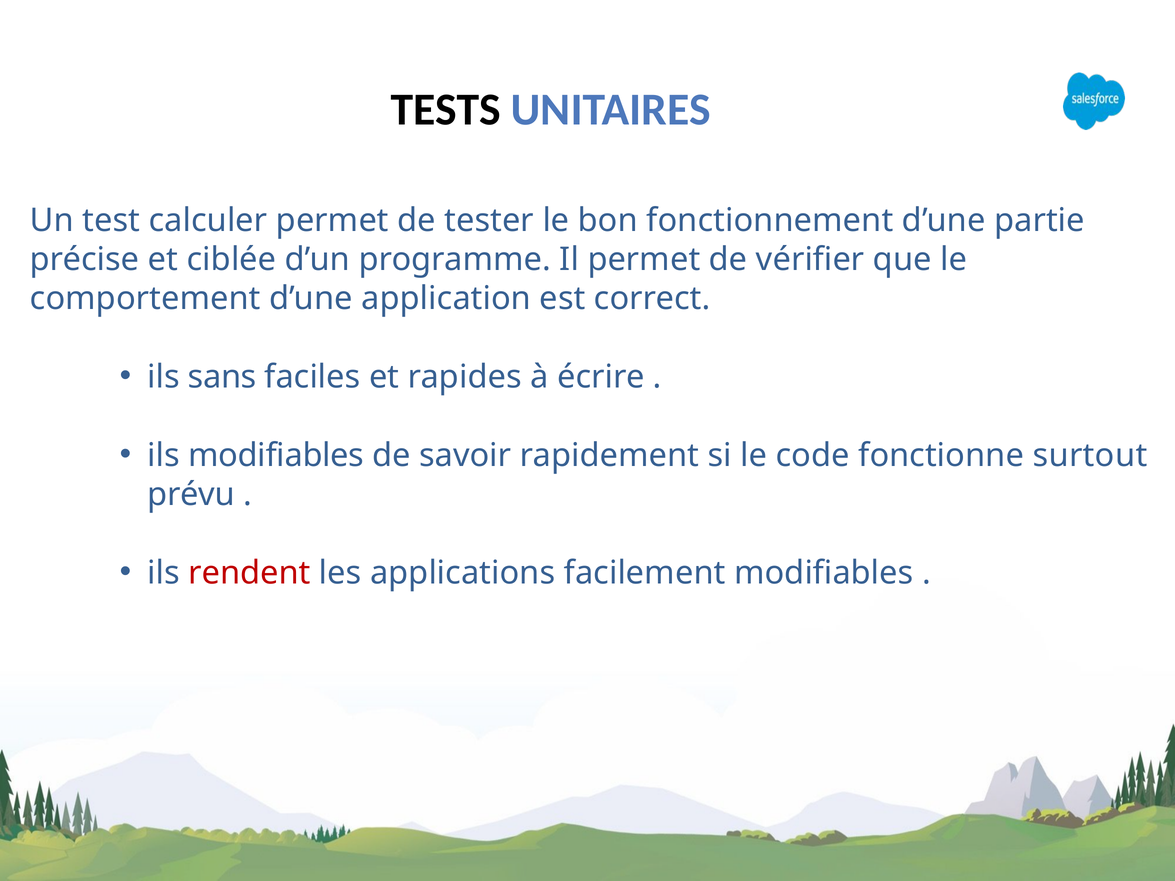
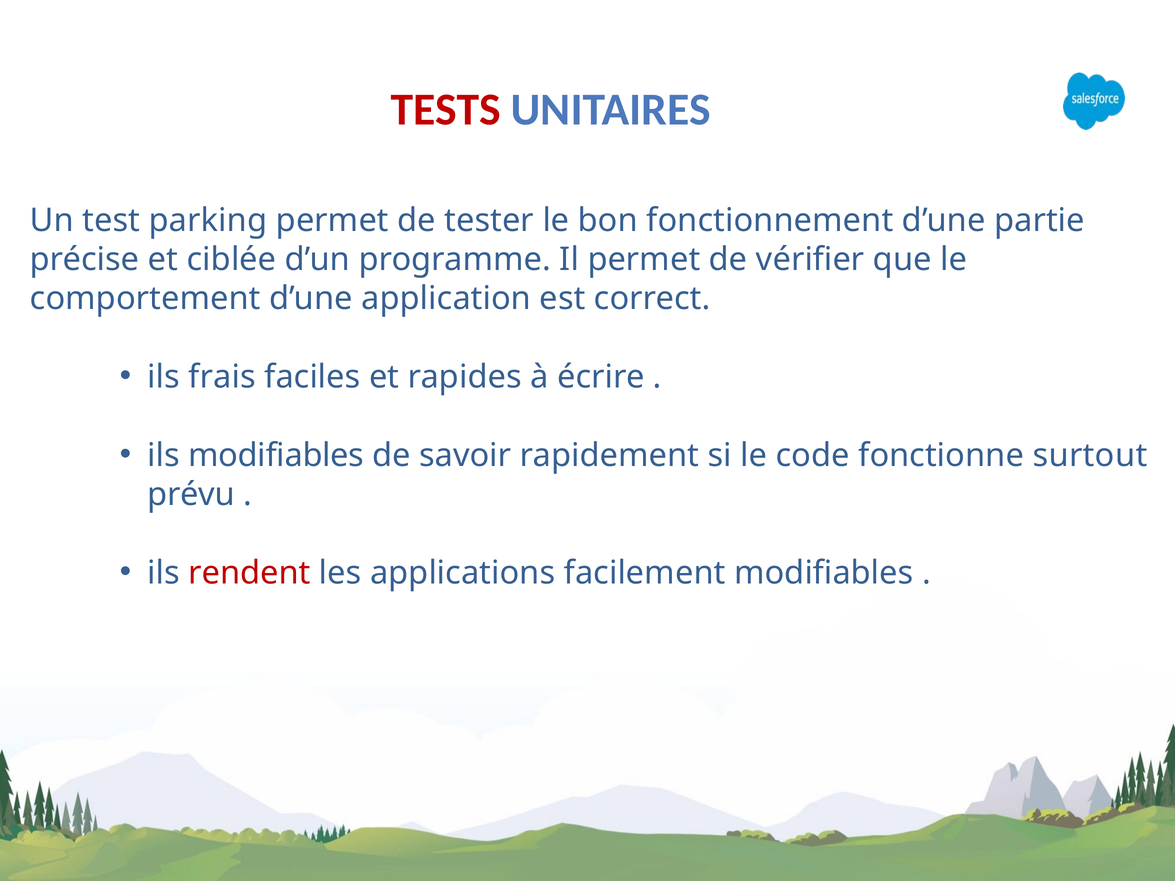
TESTS colour: black -> red (446, 110)
calculer: calculer -> parking (208, 220)
sans: sans -> frais (222, 377)
